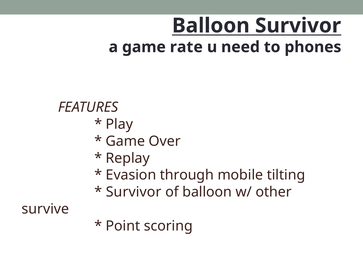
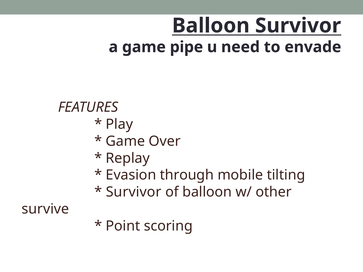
rate: rate -> pipe (186, 47)
phones: phones -> envade (313, 47)
